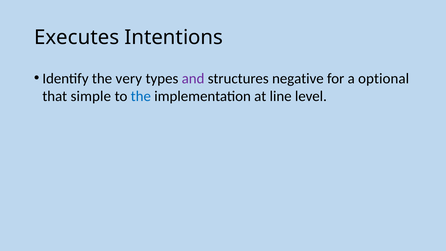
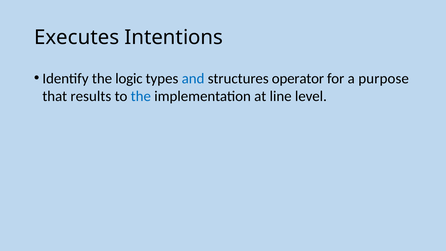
very: very -> logic (129, 78)
and colour: purple -> blue (193, 78)
negative: negative -> operator (298, 78)
optional: optional -> purpose (384, 78)
simple: simple -> results (91, 96)
